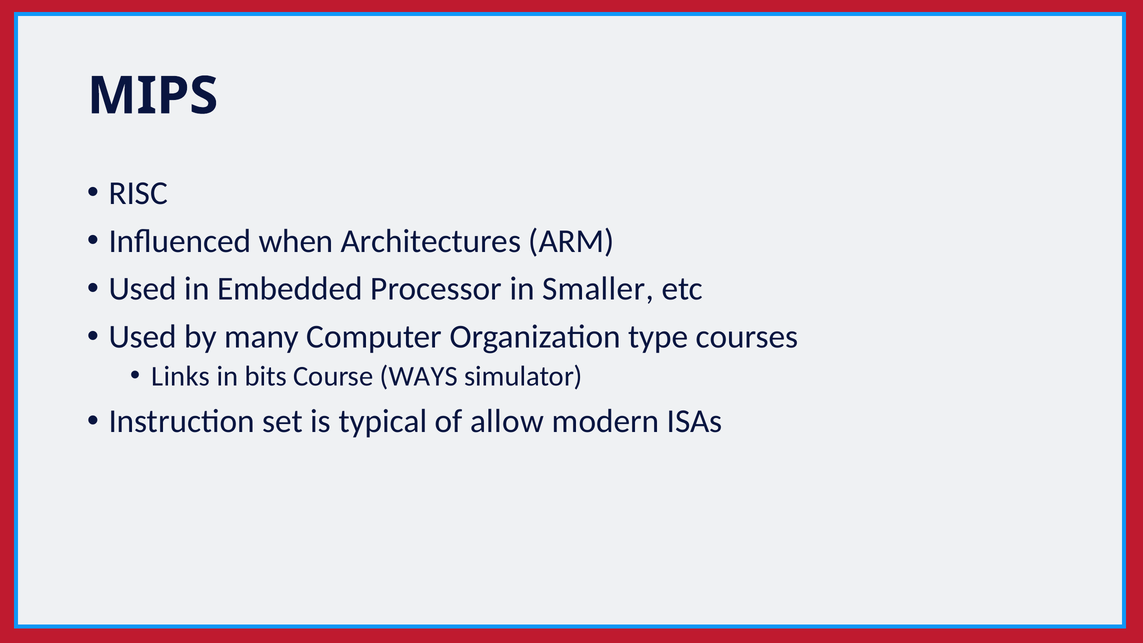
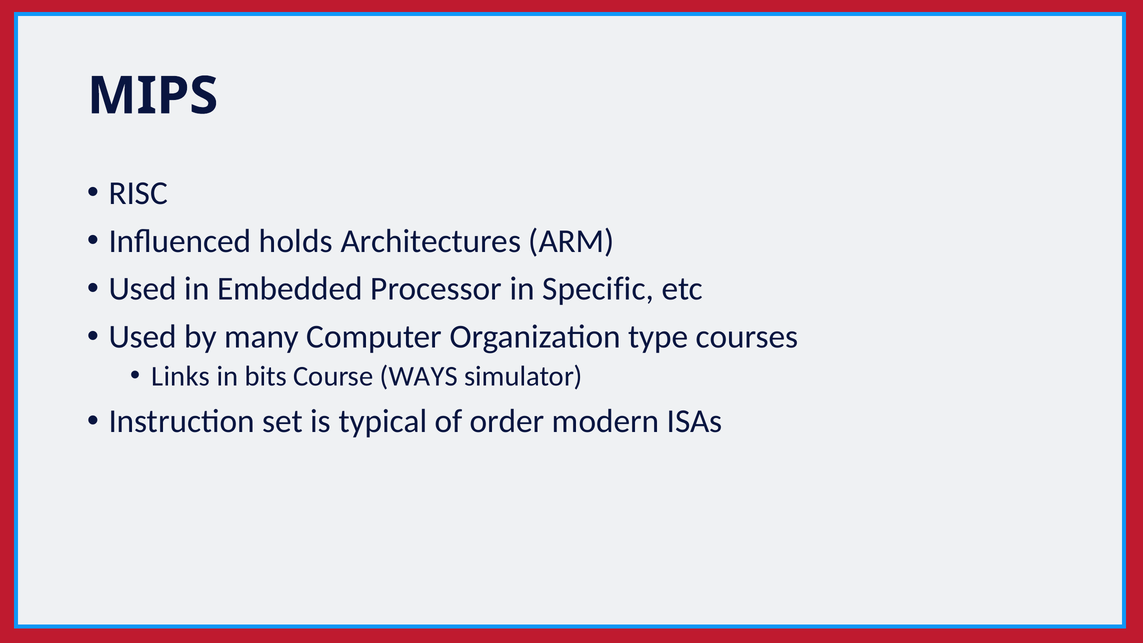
when: when -> holds (296, 241)
Smaller: Smaller -> Specific (598, 289)
allow: allow -> order (507, 421)
